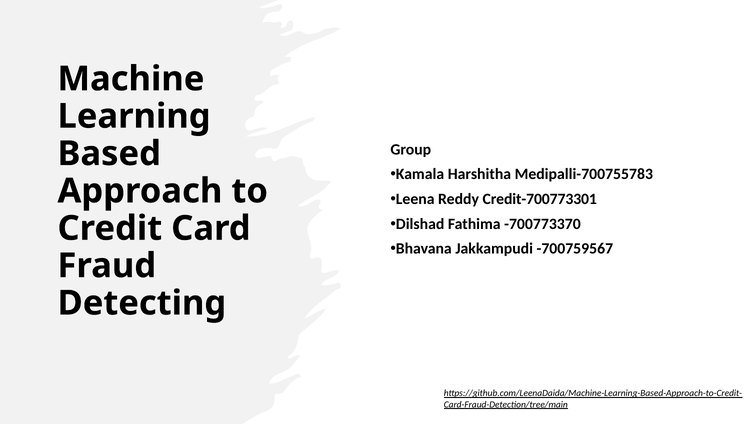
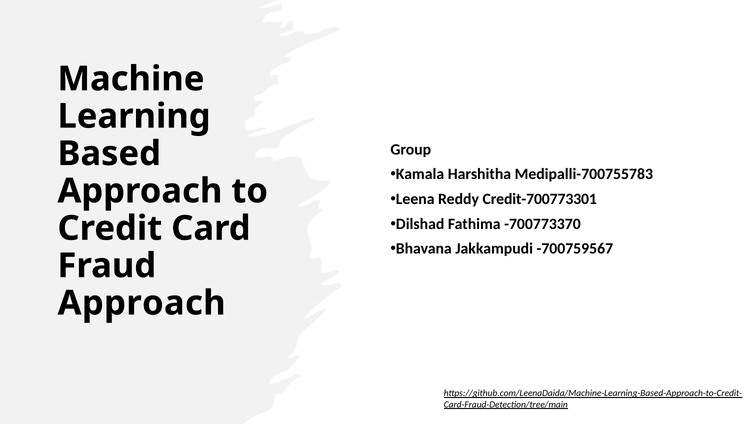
Detecting: Detecting -> Approach (142, 303)
